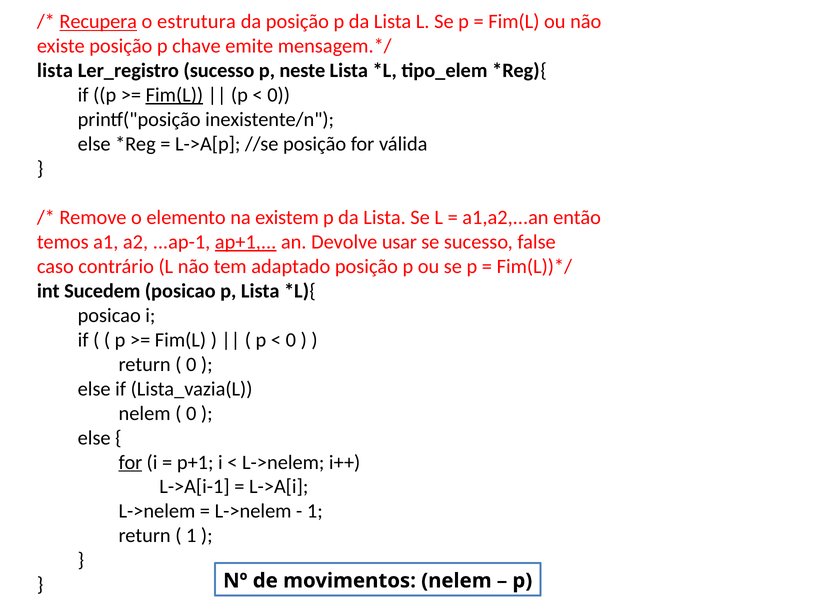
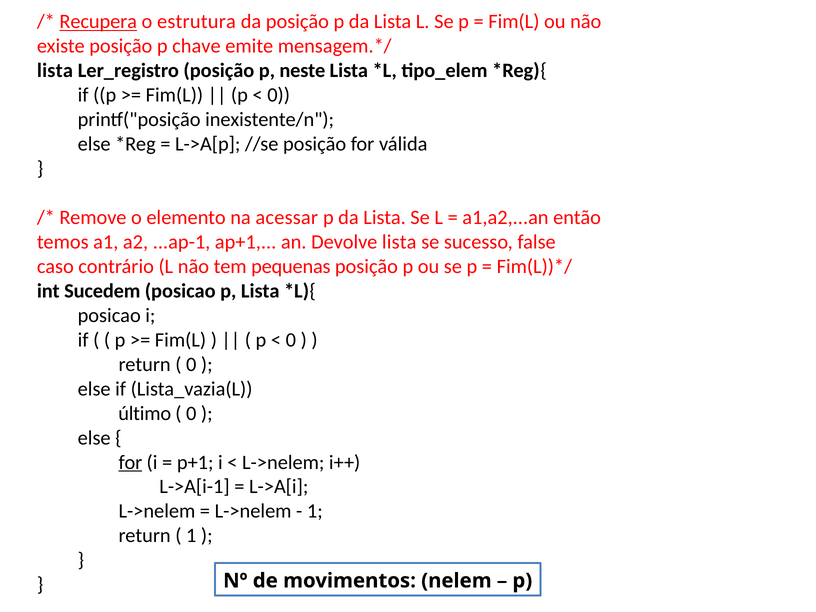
Ler_registro sucesso: sucesso -> posição (219, 71)
Fim(L underline: present -> none (174, 95)
existem: existem -> acessar (287, 217)
ap+1 underline: present -> none (246, 242)
Devolve usar: usar -> lista (399, 242)
adaptado: adaptado -> pequenas (291, 266)
nelem: nelem -> último (145, 413)
